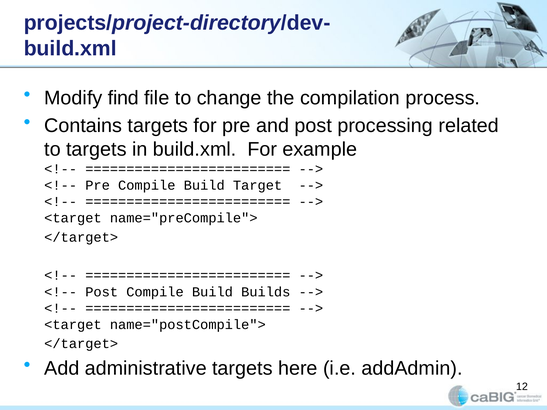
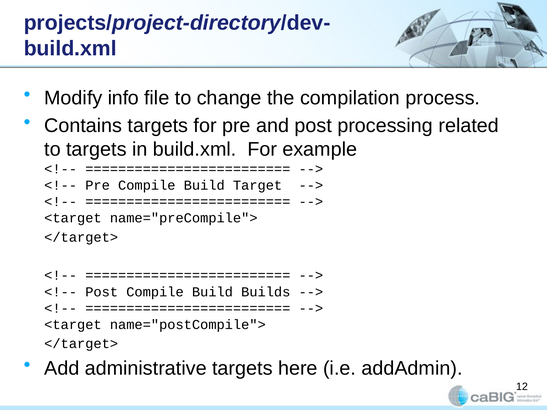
find: find -> info (123, 98)
